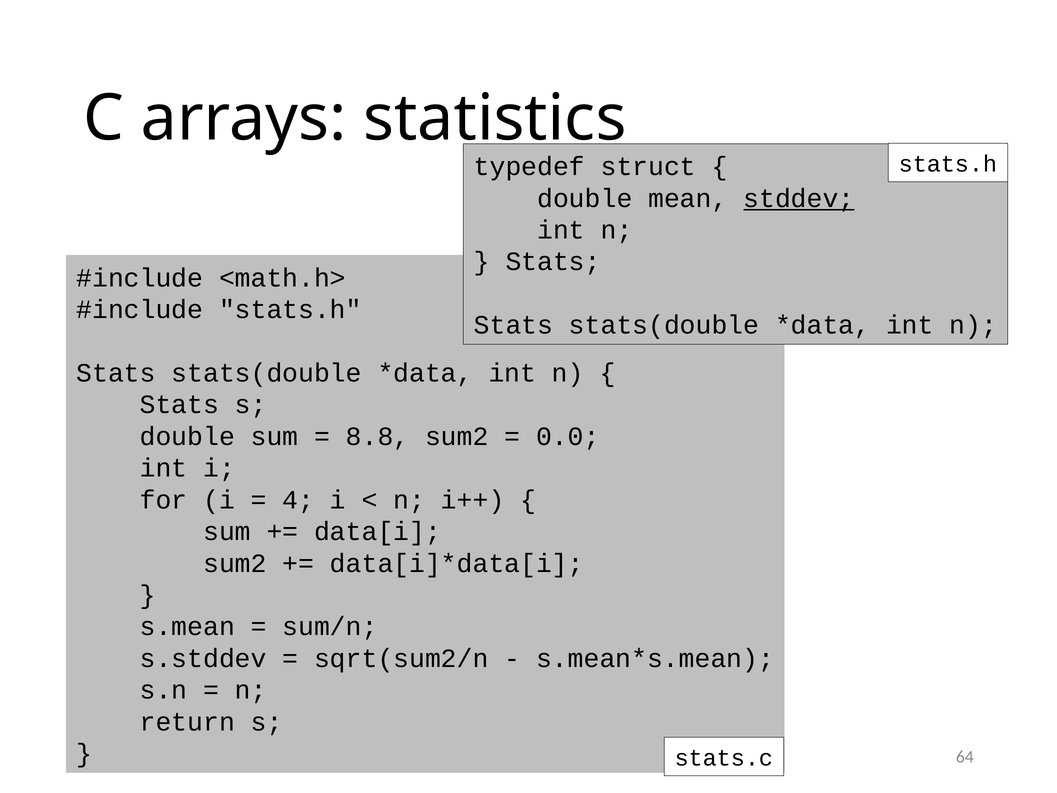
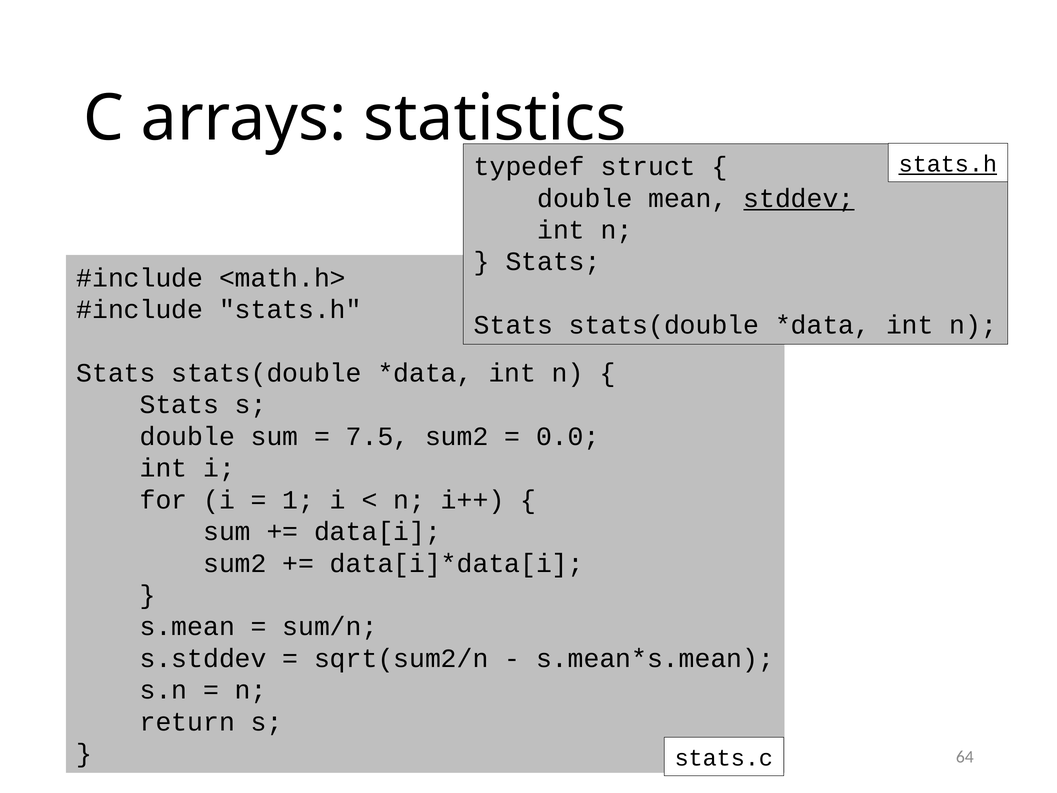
stats.h underline: none -> present (948, 164)
8.8: 8.8 -> 7.5 (378, 436)
4: 4 -> 1 (298, 500)
